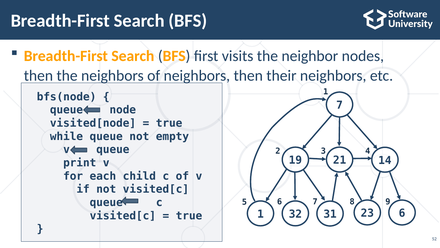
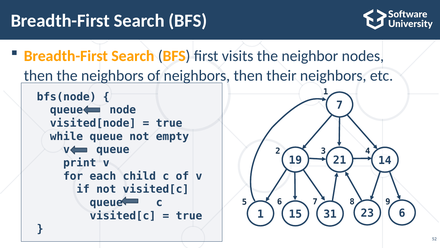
32: 32 -> 15 (295, 214)
